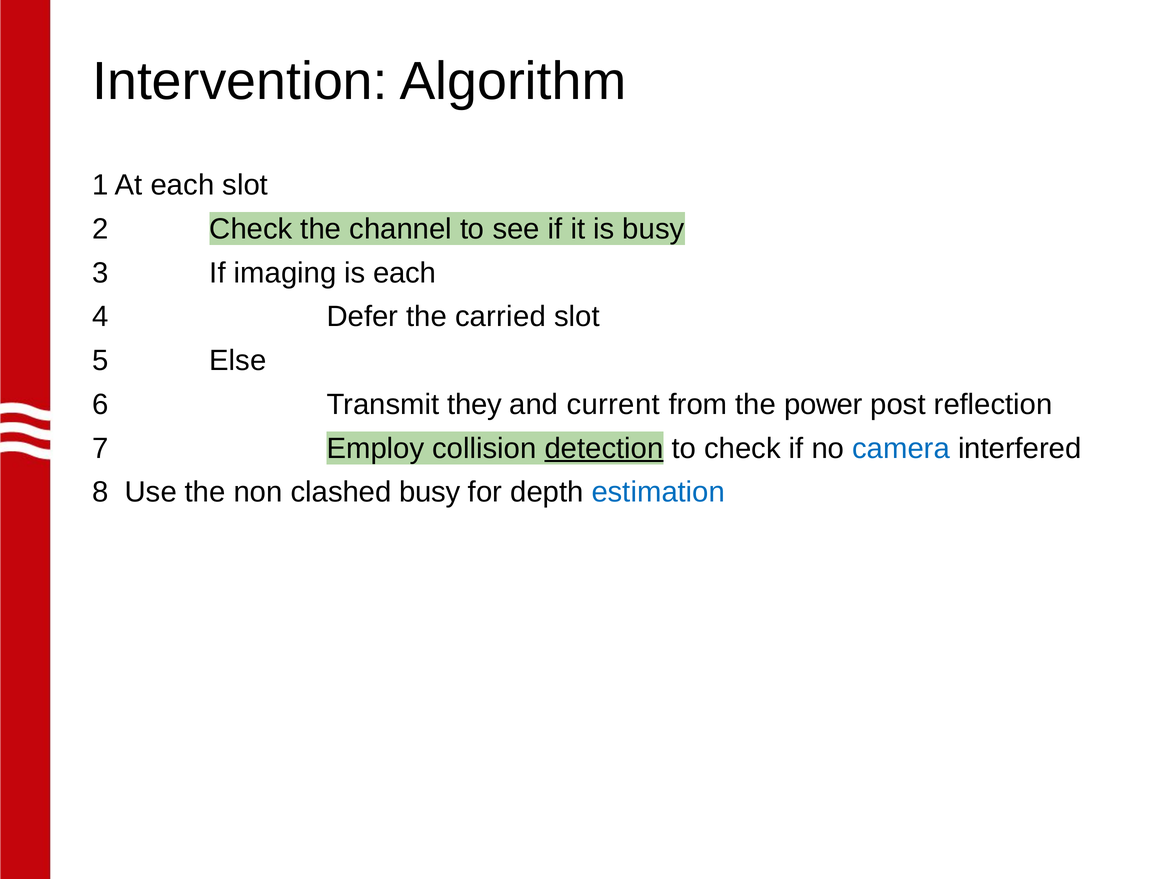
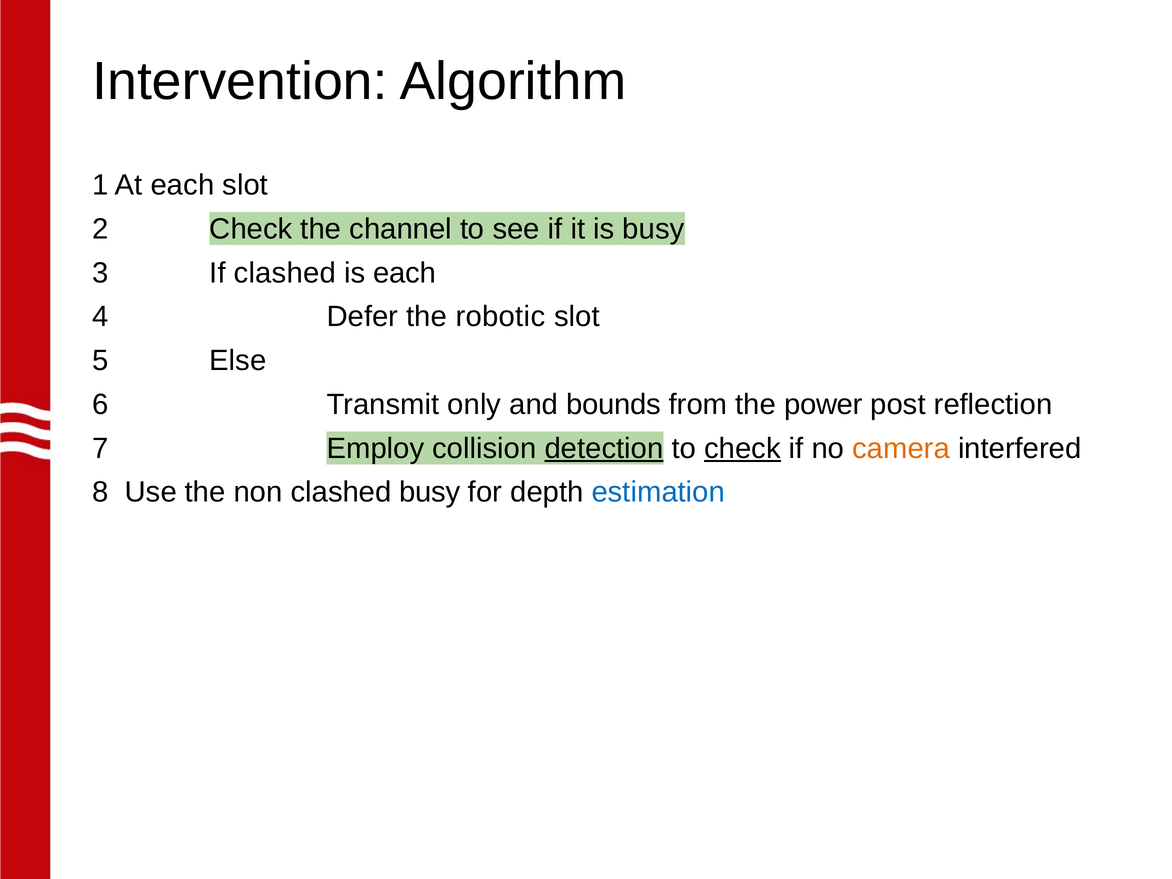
If imaging: imaging -> clashed (285, 273)
carried: carried -> robotic (500, 317)
they: they -> only (474, 404)
current: current -> bounds (614, 404)
check underline: none -> present (743, 448)
camera colour: blue -> orange (901, 448)
